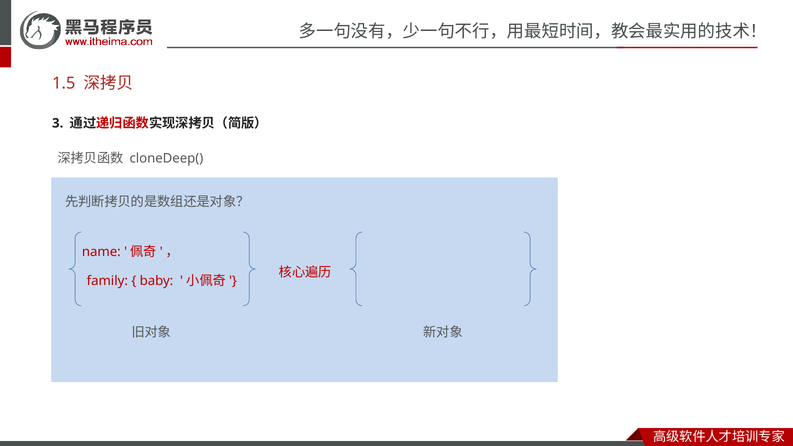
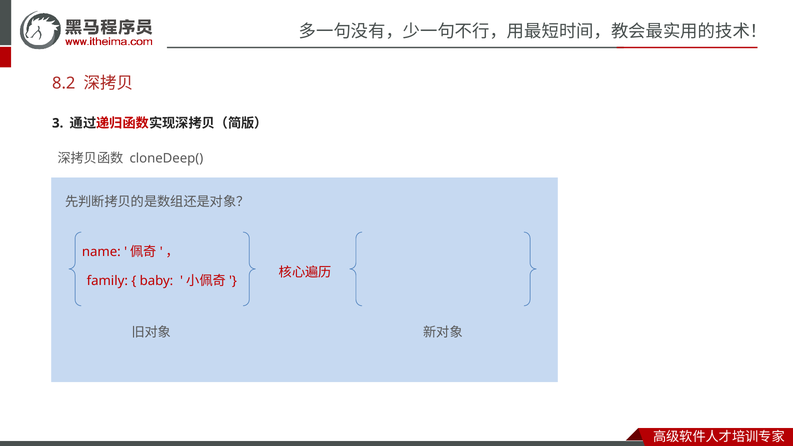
1.5: 1.5 -> 8.2 (64, 83)
